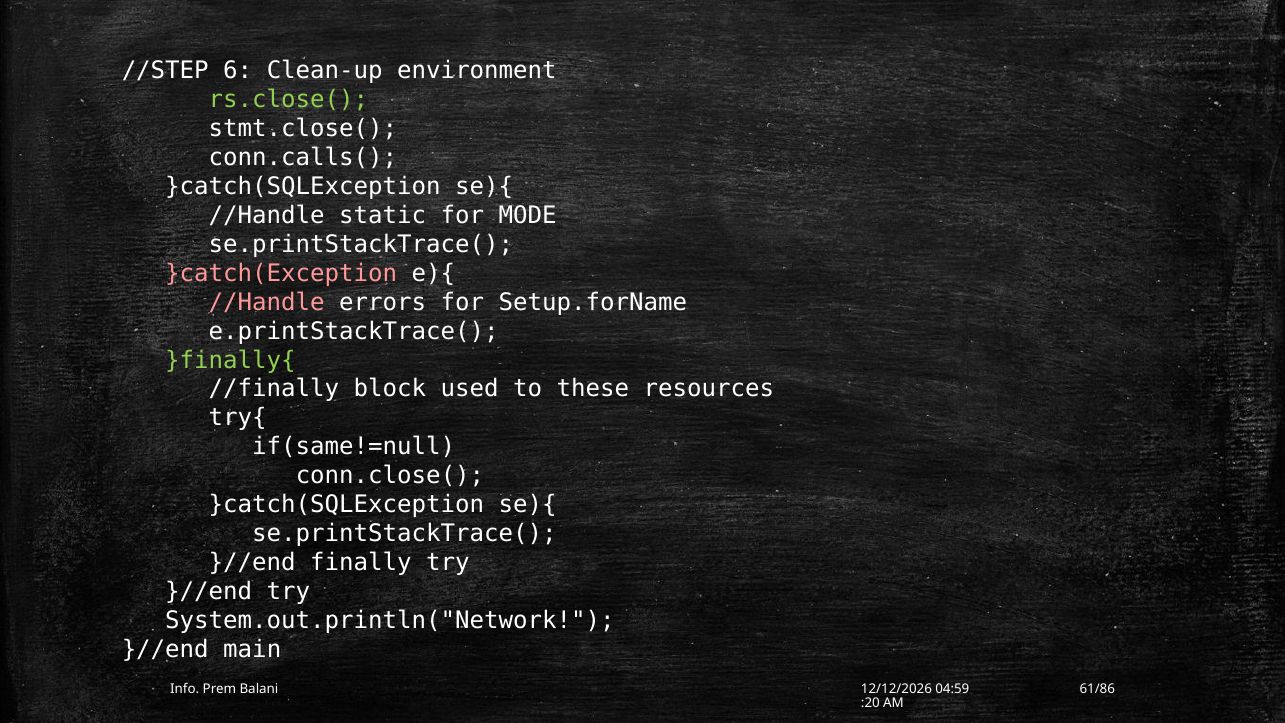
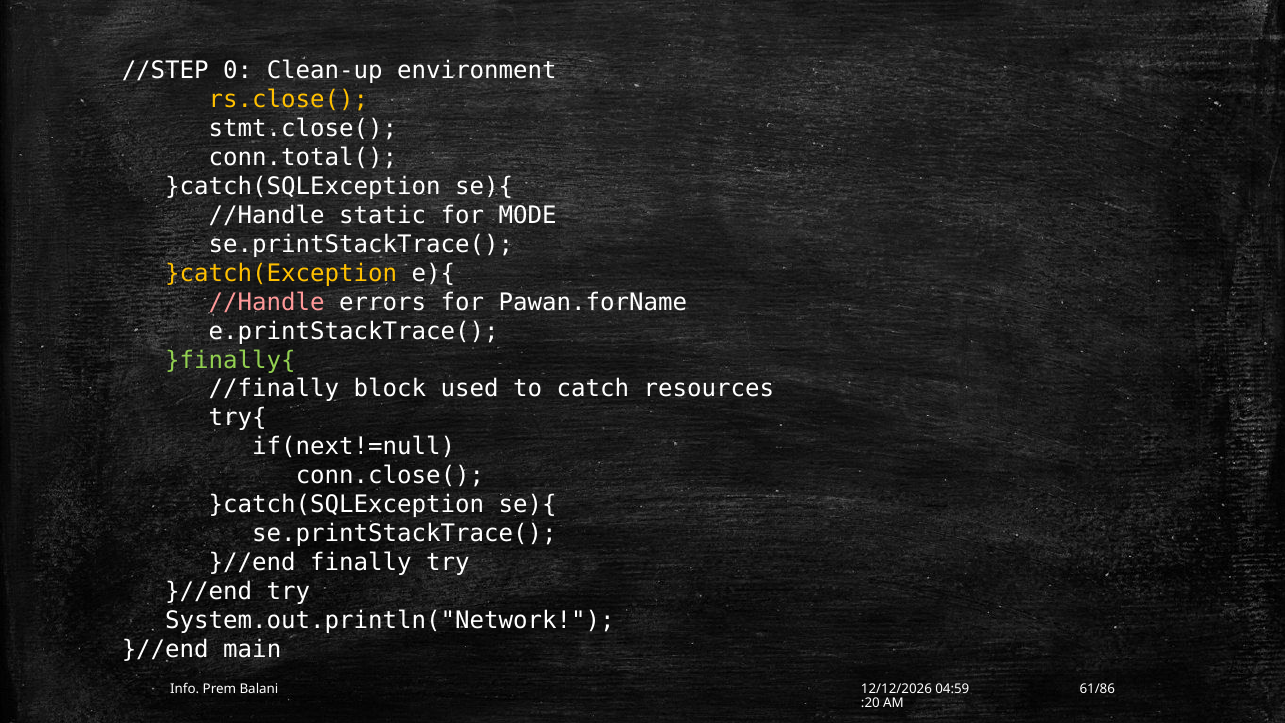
6: 6 -> 0 (238, 71)
rs.close( colour: light green -> yellow (288, 100)
conn.calls(: conn.calls( -> conn.total( (303, 158)
}catch(Exception colour: pink -> yellow (281, 273)
Setup.forName: Setup.forName -> Pawan.forName (593, 302)
these: these -> catch (593, 389)
if(same!=null: if(same!=null -> if(next!=null (354, 447)
